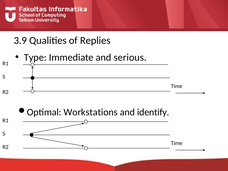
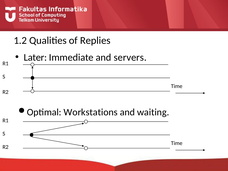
3.9: 3.9 -> 1.2 (20, 40)
Type: Type -> Later (35, 57)
serious: serious -> servers (130, 57)
identify: identify -> waiting (153, 112)
